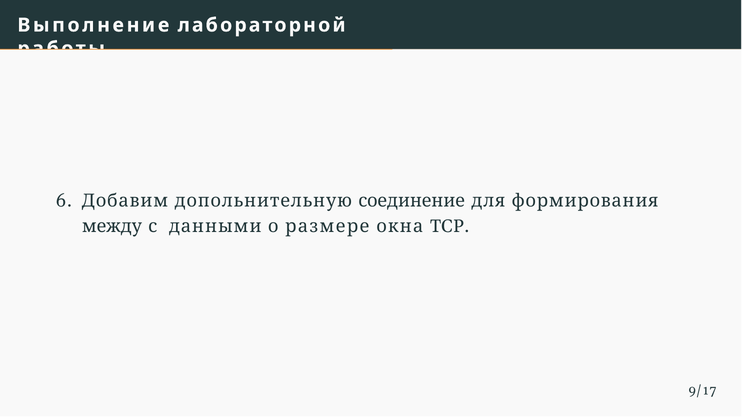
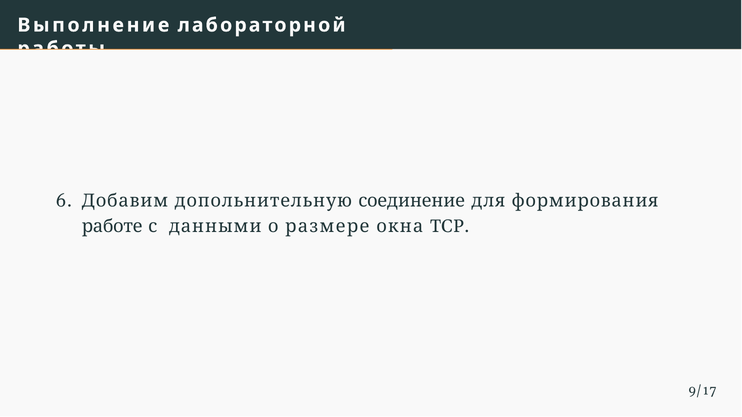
между: между -> работе (112, 227)
